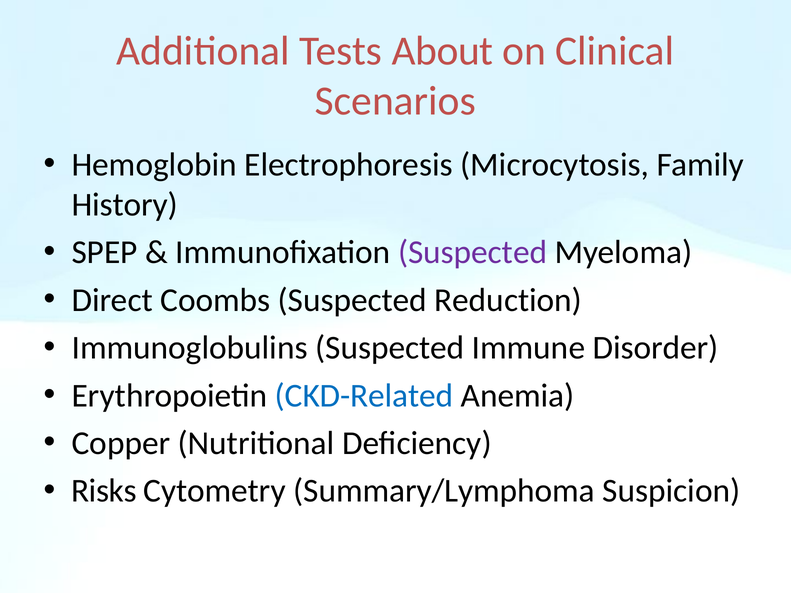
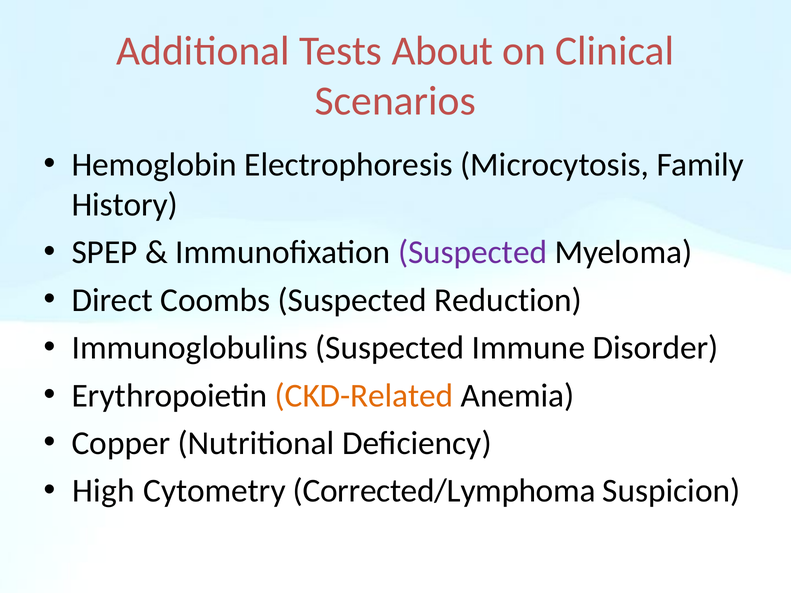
CKD-Related colour: blue -> orange (364, 396)
Risks: Risks -> High (104, 491)
Summary/Lymphoma: Summary/Lymphoma -> Corrected/Lymphoma (444, 491)
